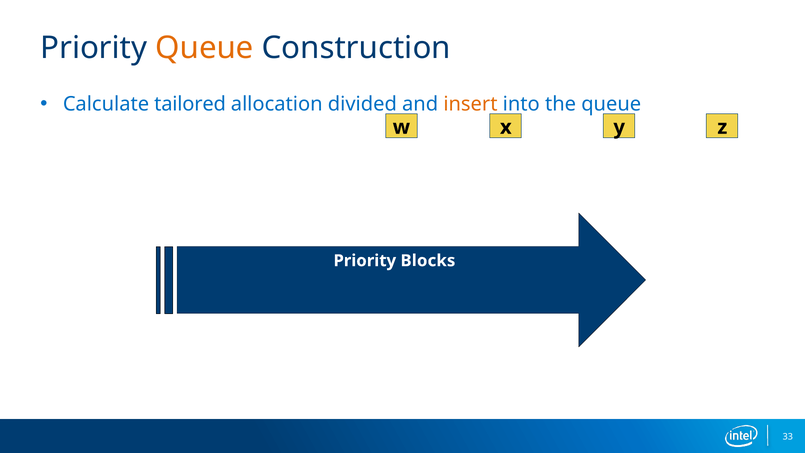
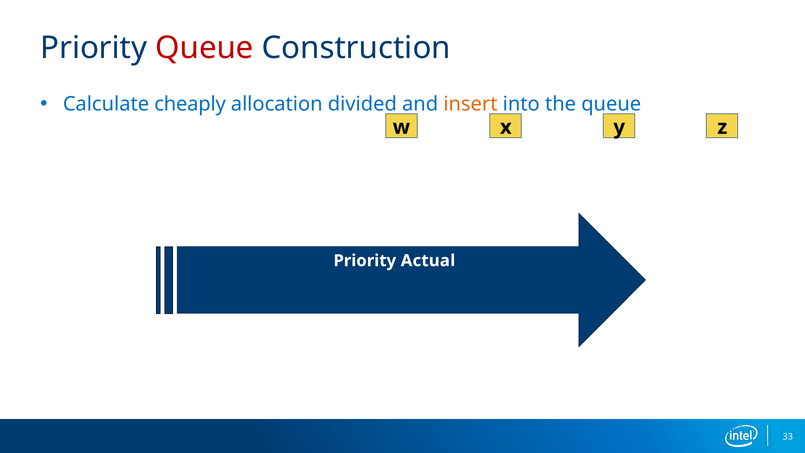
Queue colour: orange -> red (204, 48)
tailored: tailored -> cheaply (190, 104)
Blocks: Blocks -> Actual (428, 261)
